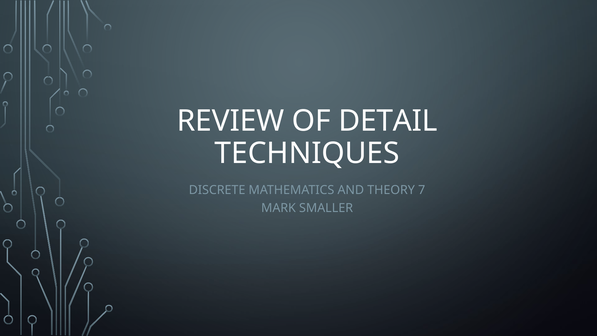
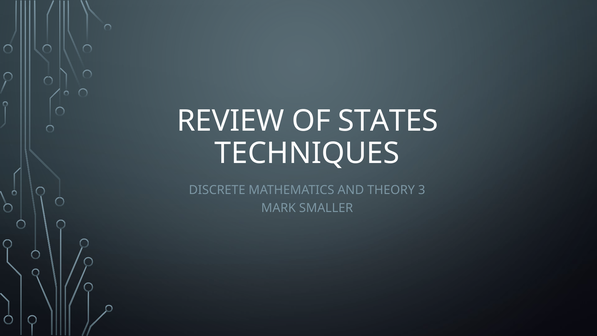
DETAIL: DETAIL -> STATES (388, 121)
7: 7 -> 3 (422, 190)
